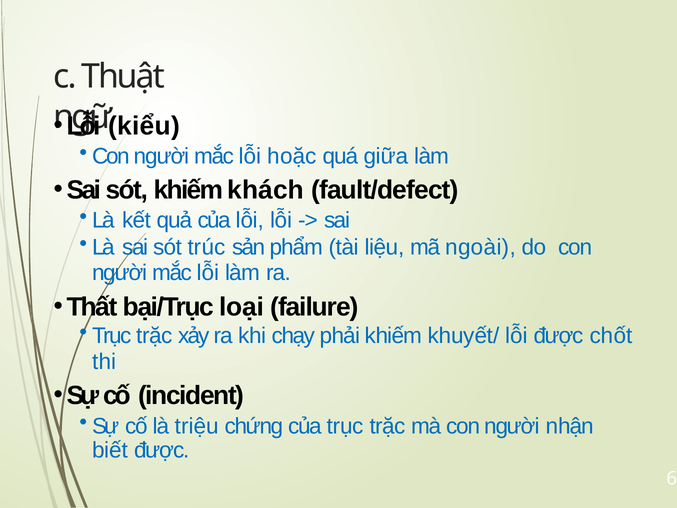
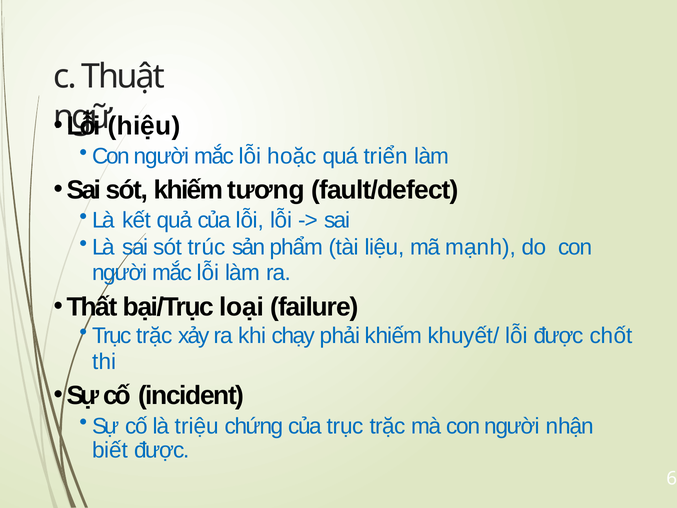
kiểu: kiểu -> hiệu (144, 126)
giữa: giữa -> triển (386, 156)
khách: khách -> tương (266, 190)
ngoài: ngoài -> mạnh (481, 247)
